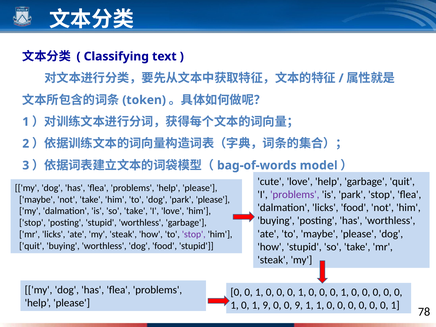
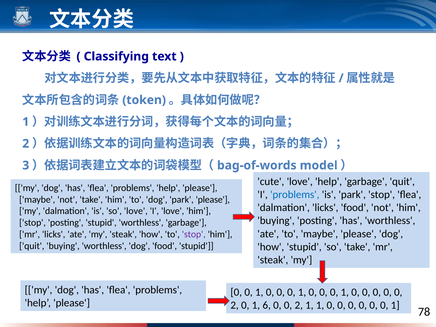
problems colour: purple -> blue (295, 195)
is so take: take -> love (136, 211)
1: 1 -> 2 (235, 305)
1 9: 9 -> 6 (267, 305)
9: 9 -> 2 (299, 305)
